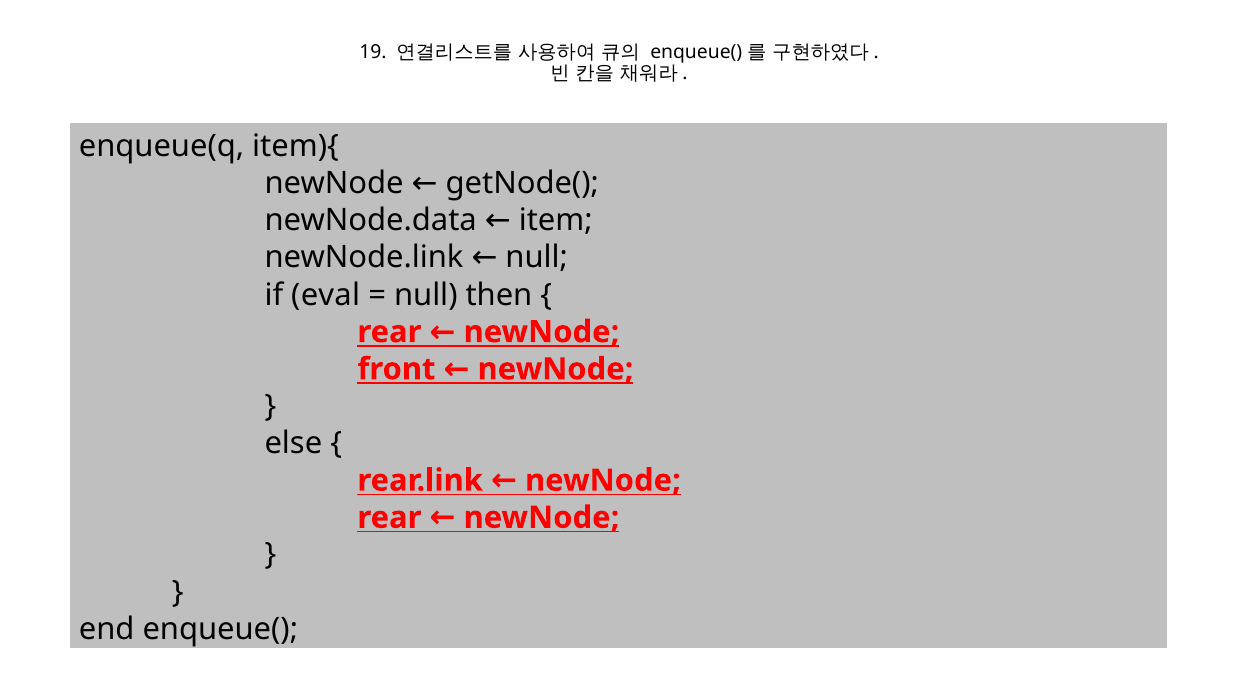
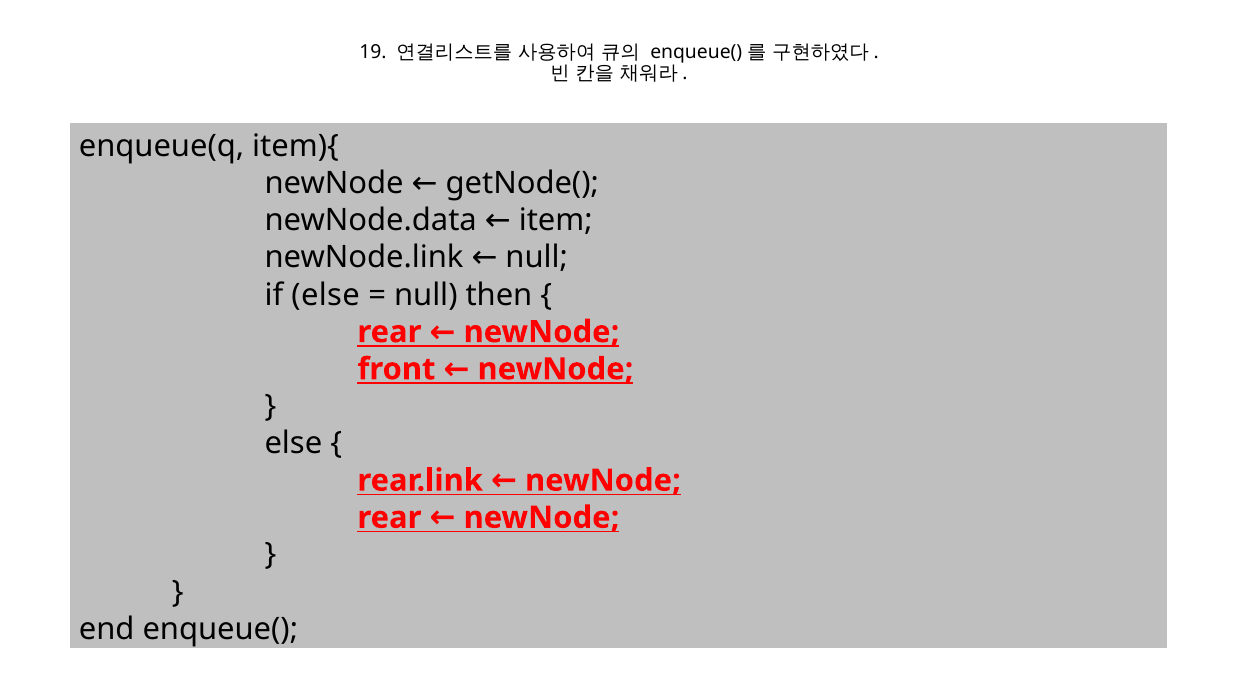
if eval: eval -> else (326, 295)
